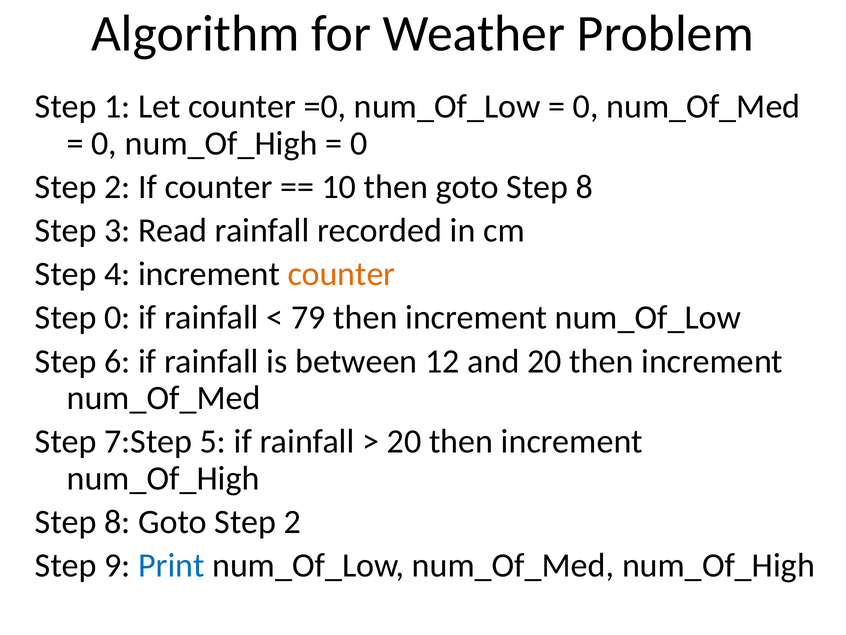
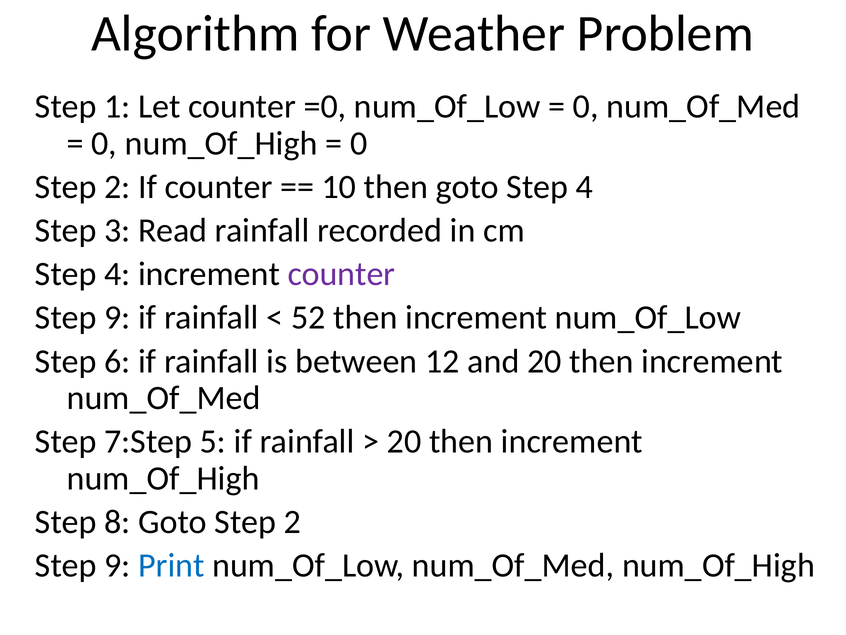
goto Step 8: 8 -> 4 (584, 187)
counter colour: orange -> purple (341, 274)
0: 0 -> 9 (117, 317)
79: 79 -> 52 (308, 317)
